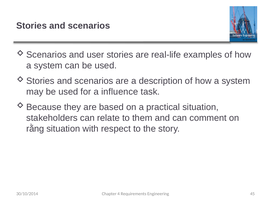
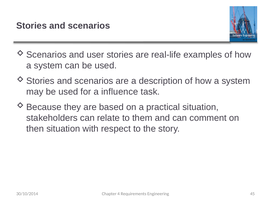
rằng: rằng -> then (35, 129)
